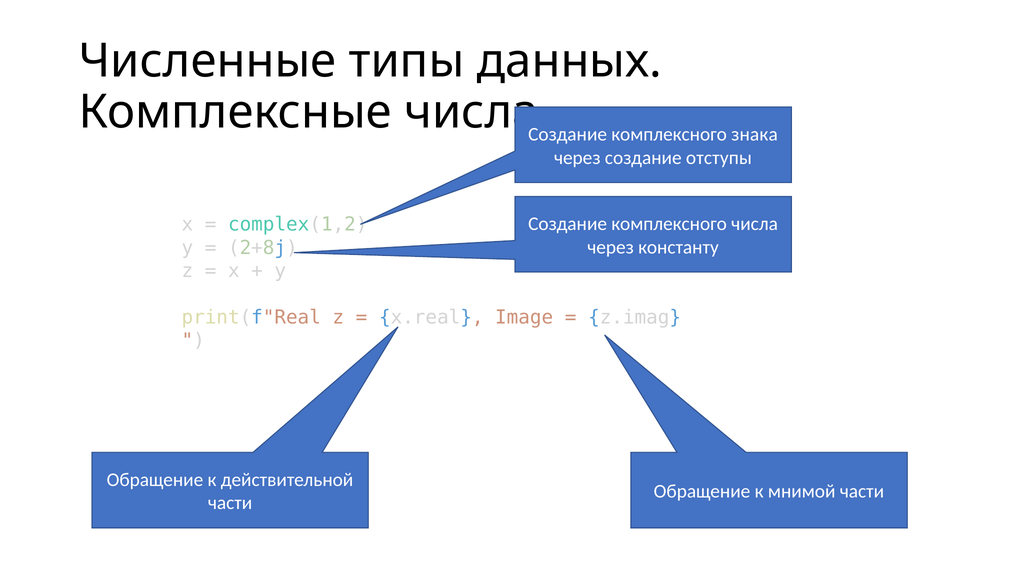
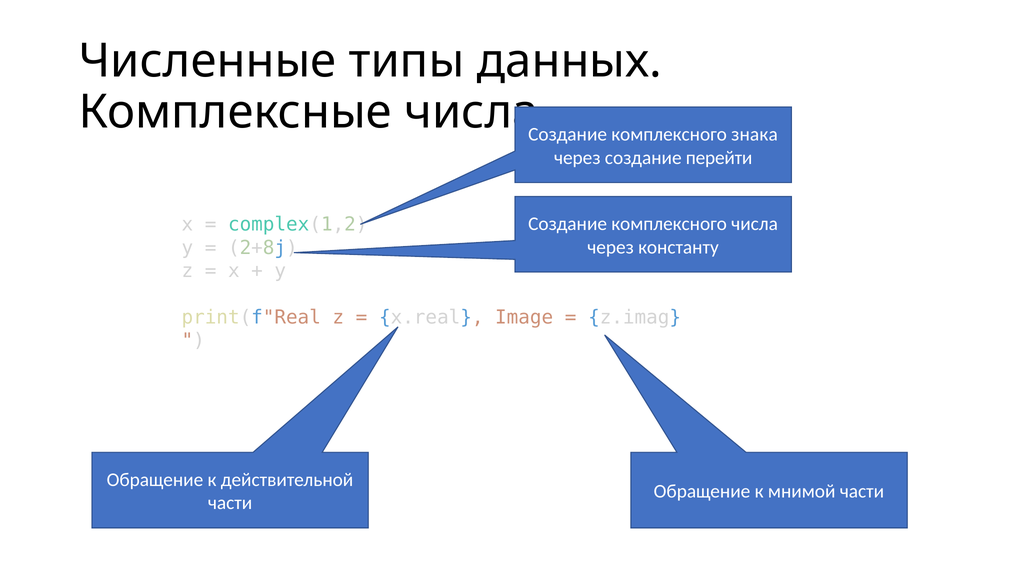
отступы: отступы -> перейти (719, 158)
